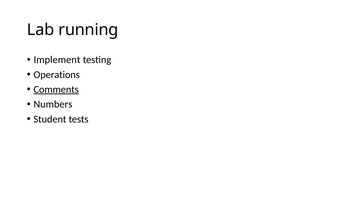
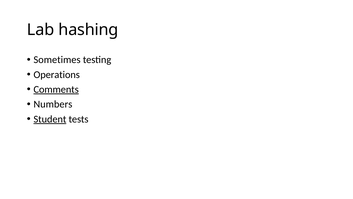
running: running -> hashing (88, 30)
Implement: Implement -> Sometimes (57, 60)
Student underline: none -> present (50, 119)
